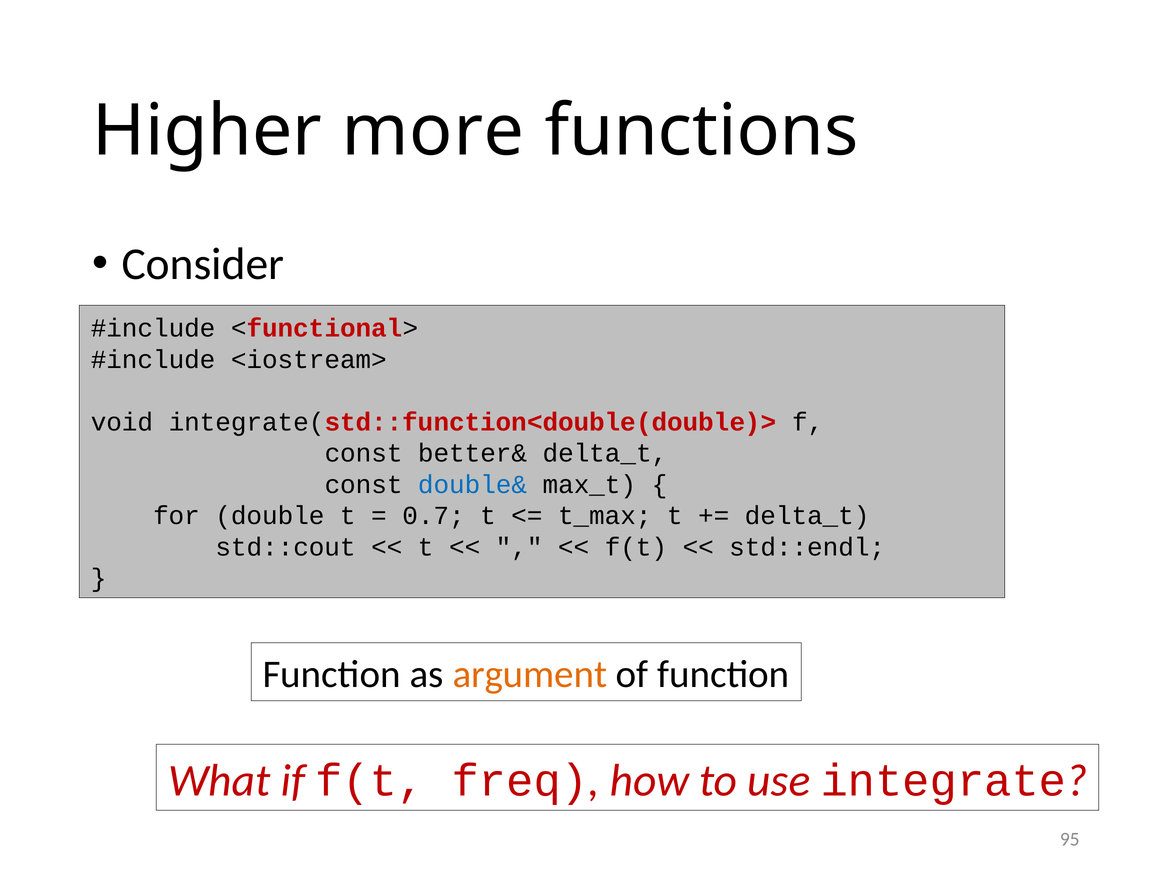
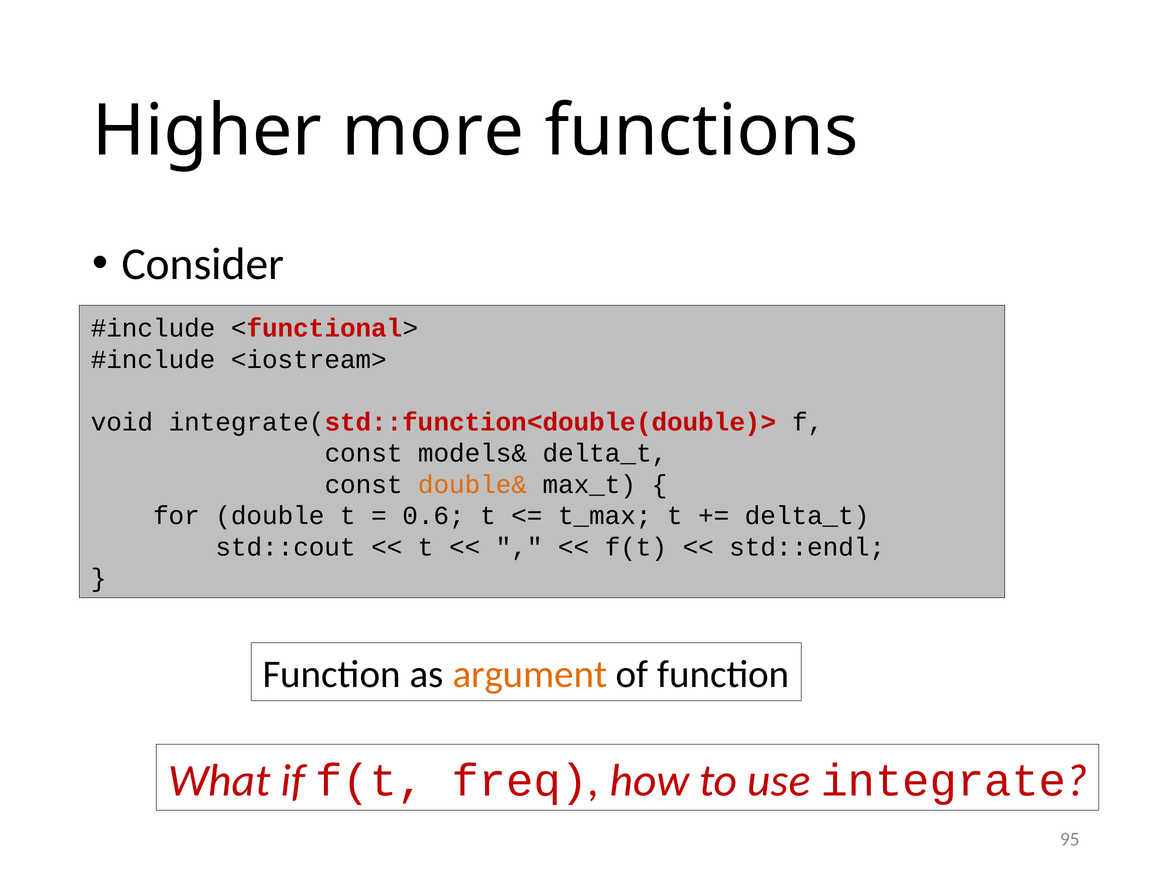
better&: better& -> models& (472, 453)
double& colour: blue -> orange (472, 485)
0.7: 0.7 -> 0.6 (433, 516)
